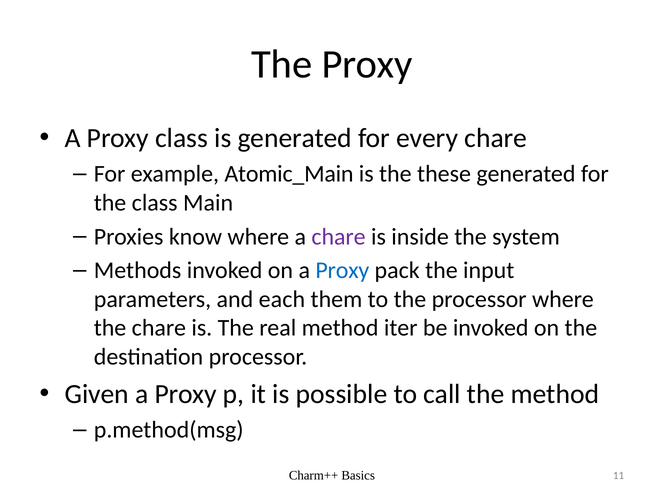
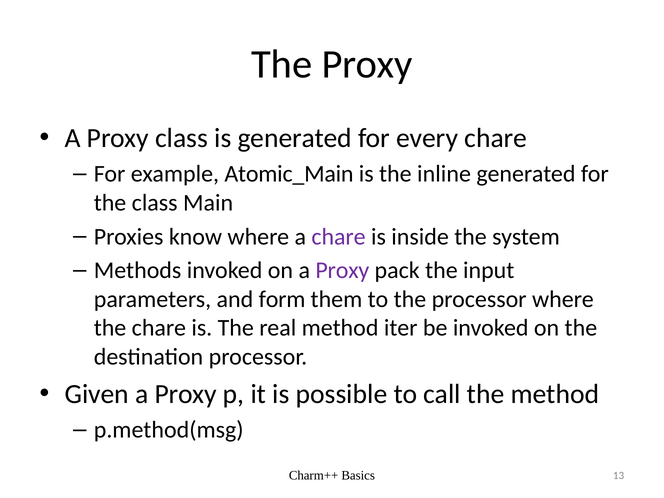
these: these -> inline (444, 174)
Proxy colour: blue -> purple (342, 271)
each: each -> form (282, 299)
11: 11 -> 13 (619, 475)
